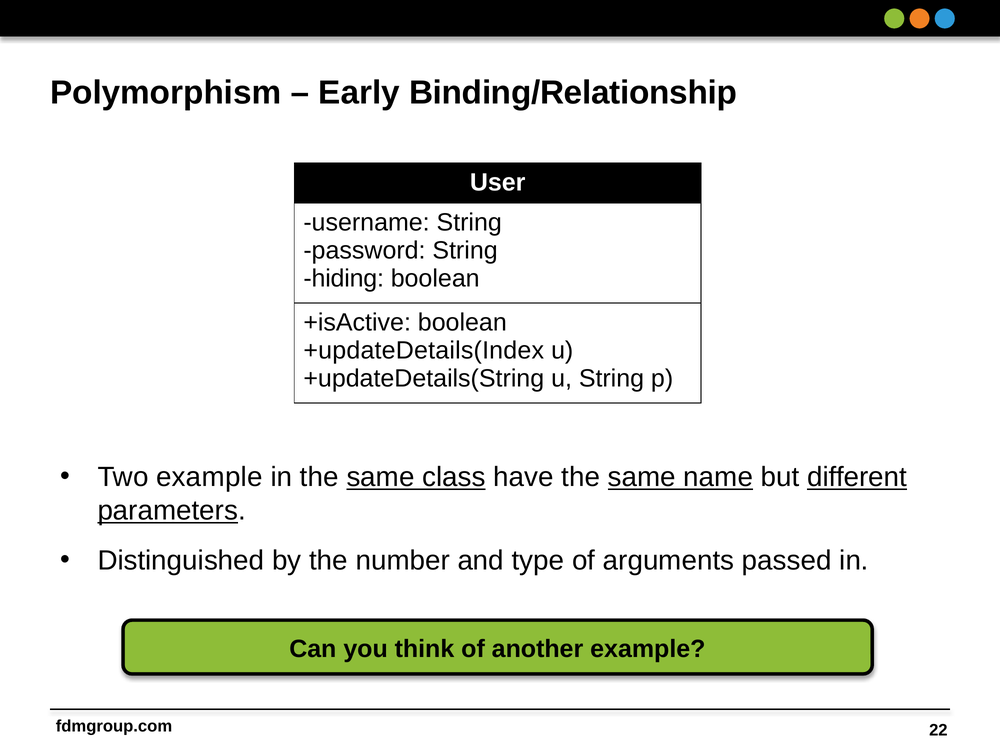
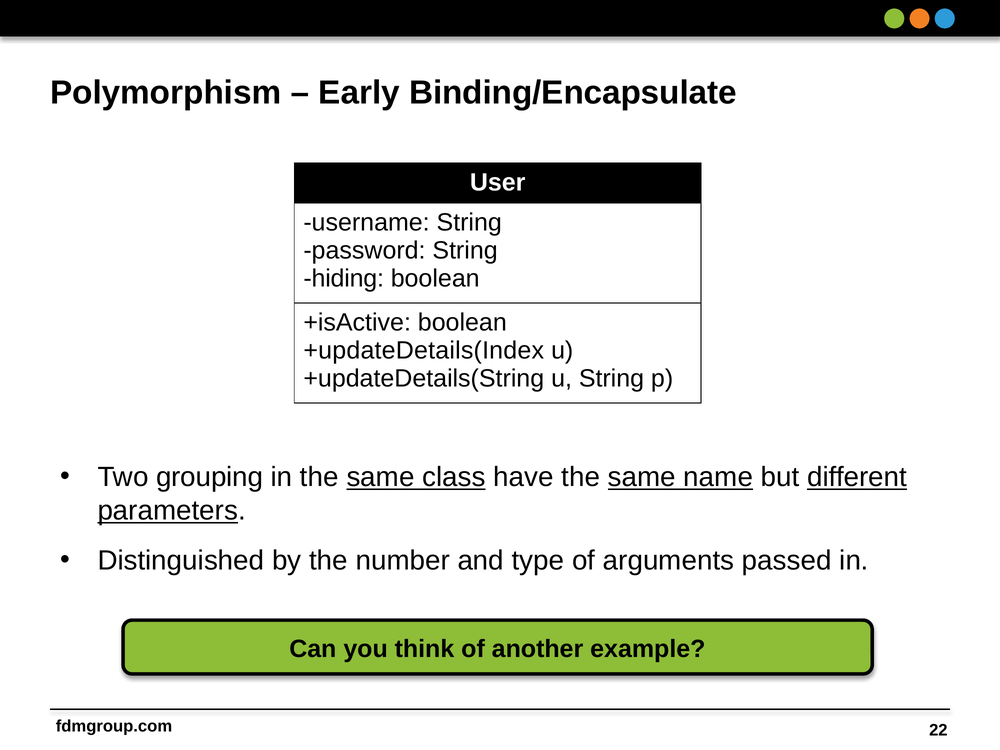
Binding/Relationship: Binding/Relationship -> Binding/Encapsulate (573, 93)
Two example: example -> grouping (210, 477)
